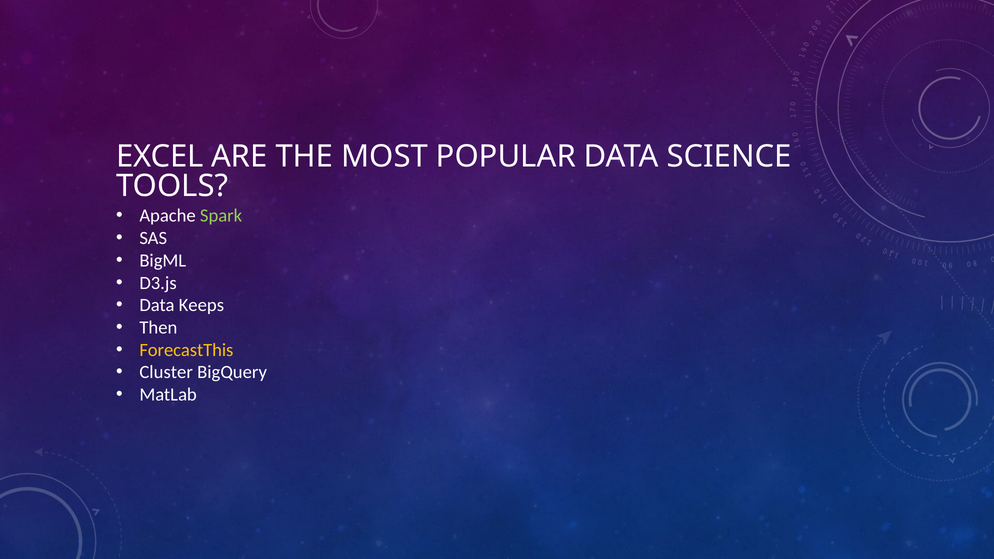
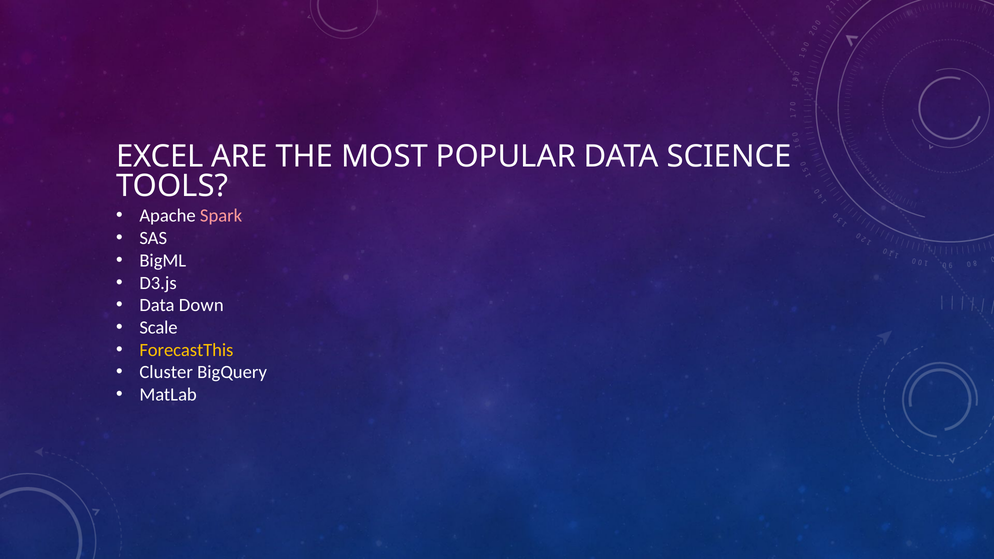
Spark colour: light green -> pink (221, 216)
Keeps: Keeps -> Down (201, 305)
Then: Then -> Scale (158, 328)
